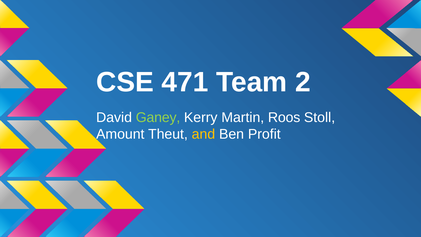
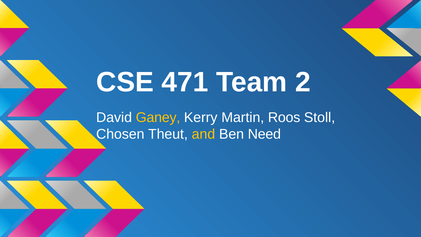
Ganey colour: light green -> yellow (158, 117)
Amount: Amount -> Chosen (120, 134)
Profit: Profit -> Need (264, 134)
